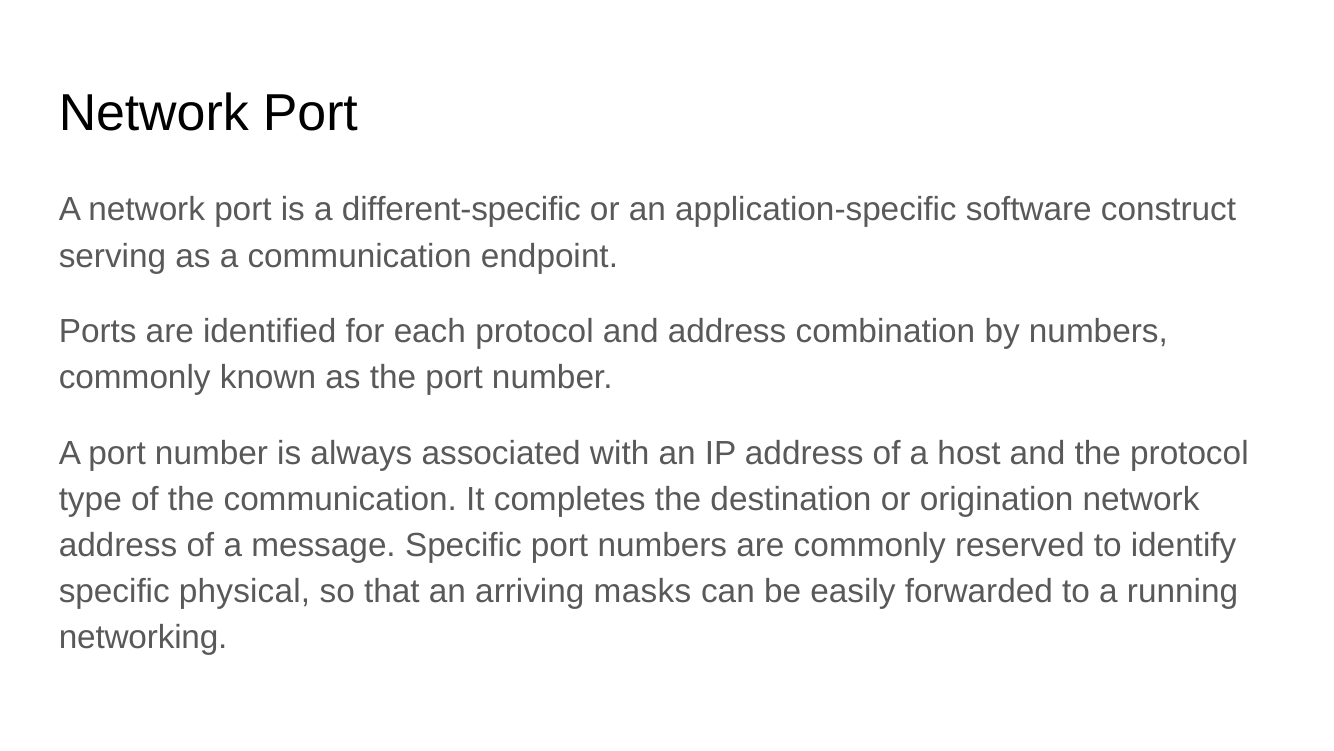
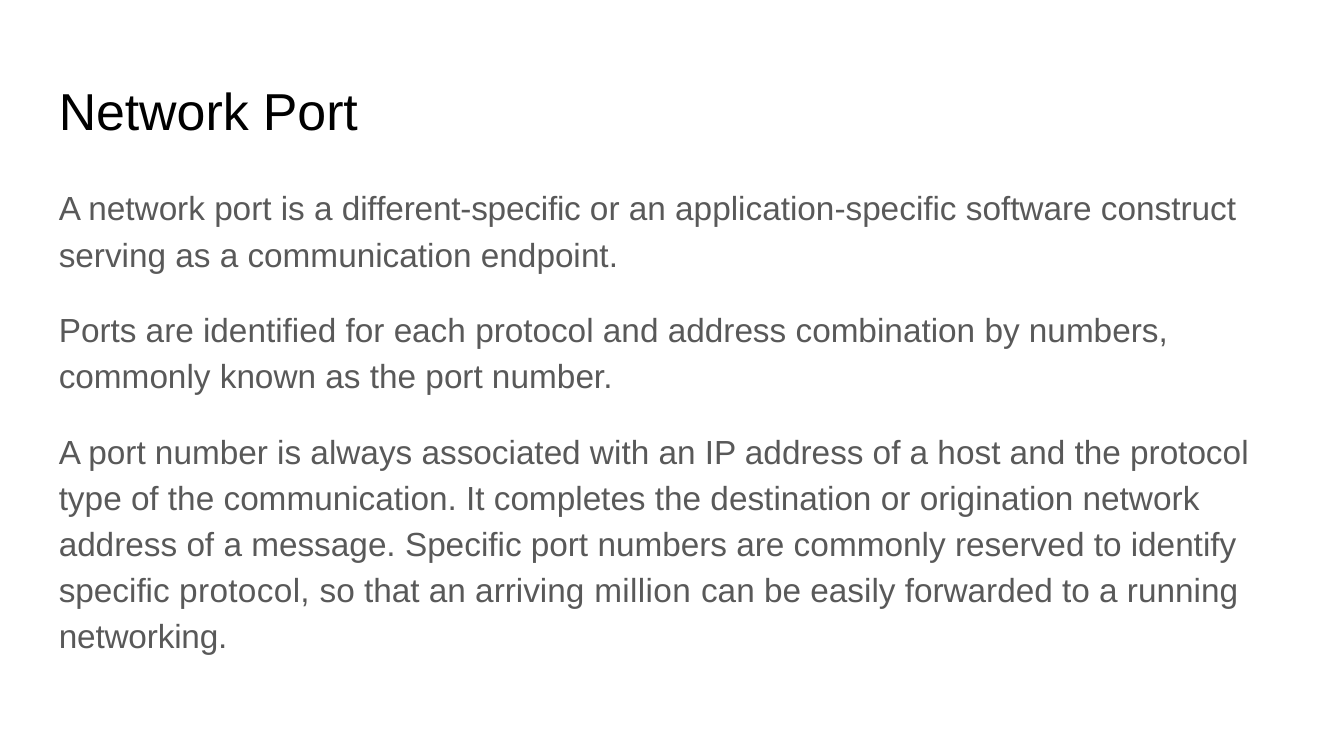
specific physical: physical -> protocol (244, 591)
masks: masks -> million (643, 591)
